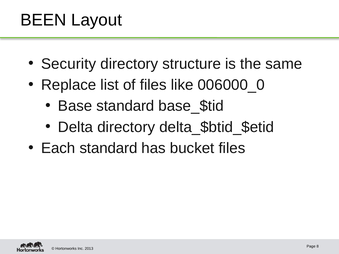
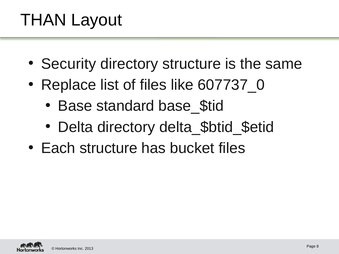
BEEN: BEEN -> THAN (43, 20)
006000_0: 006000_0 -> 607737_0 (231, 85)
Each standard: standard -> structure (108, 148)
